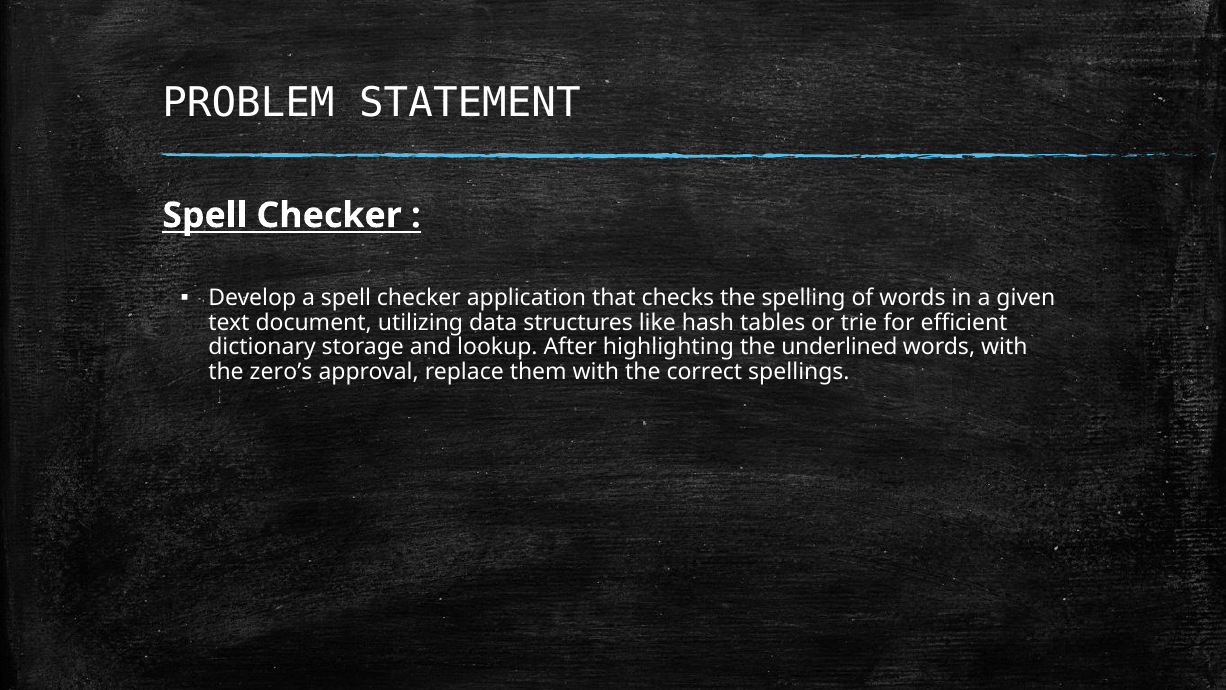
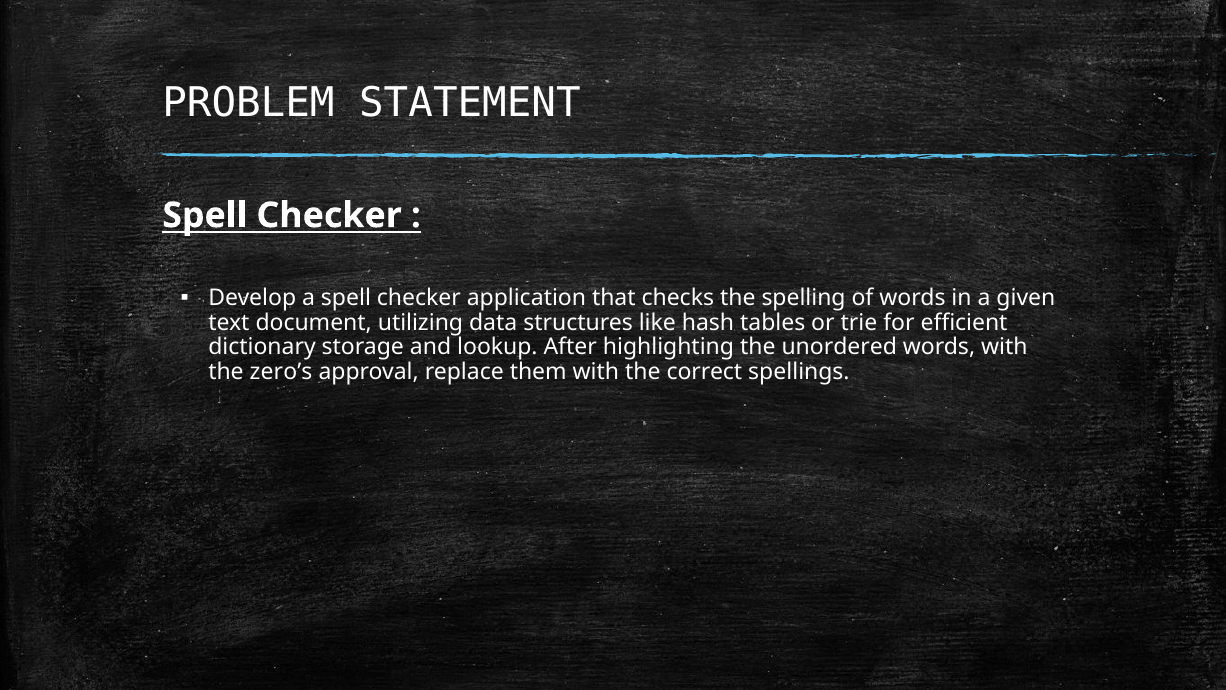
underlined: underlined -> unordered (839, 347)
